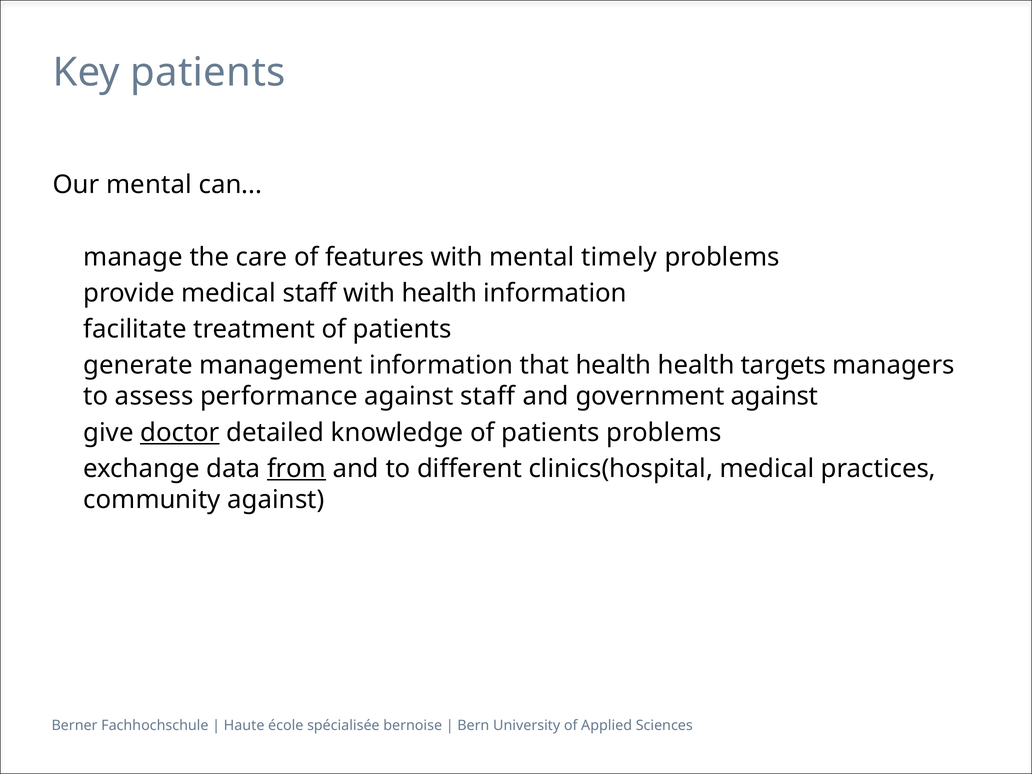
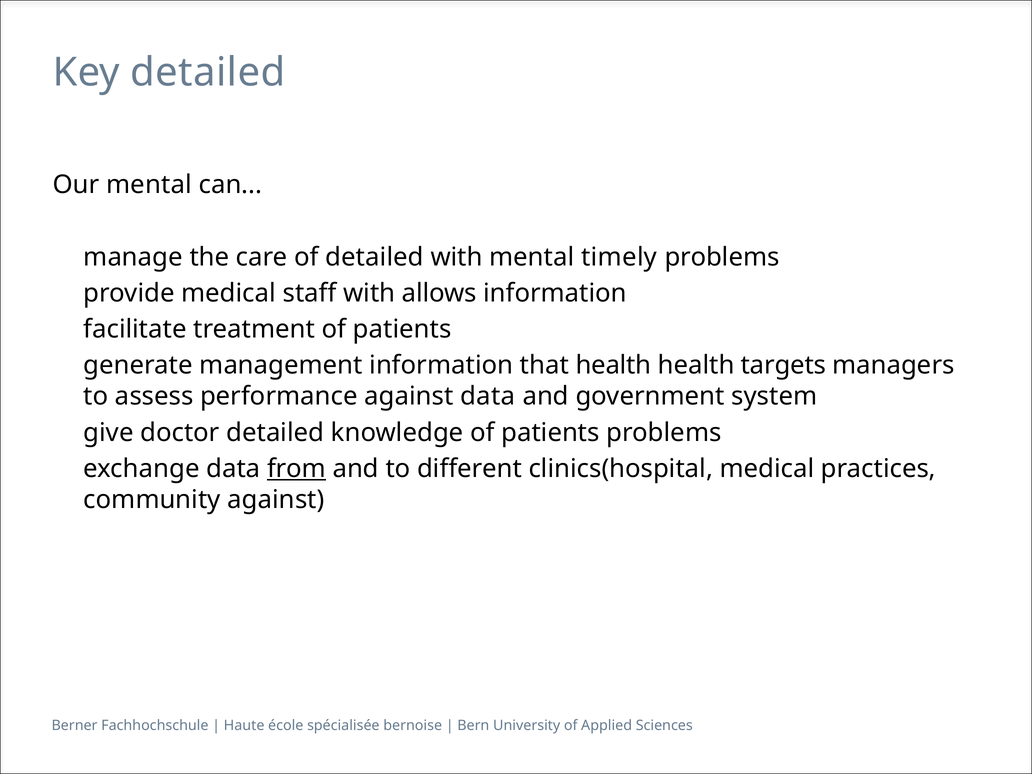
Key patients: patients -> detailed (208, 73)
of features: features -> detailed (375, 257)
with health: health -> allows (439, 293)
against staff: staff -> data (488, 396)
government against: against -> system (774, 396)
doctor underline: present -> none (180, 433)
